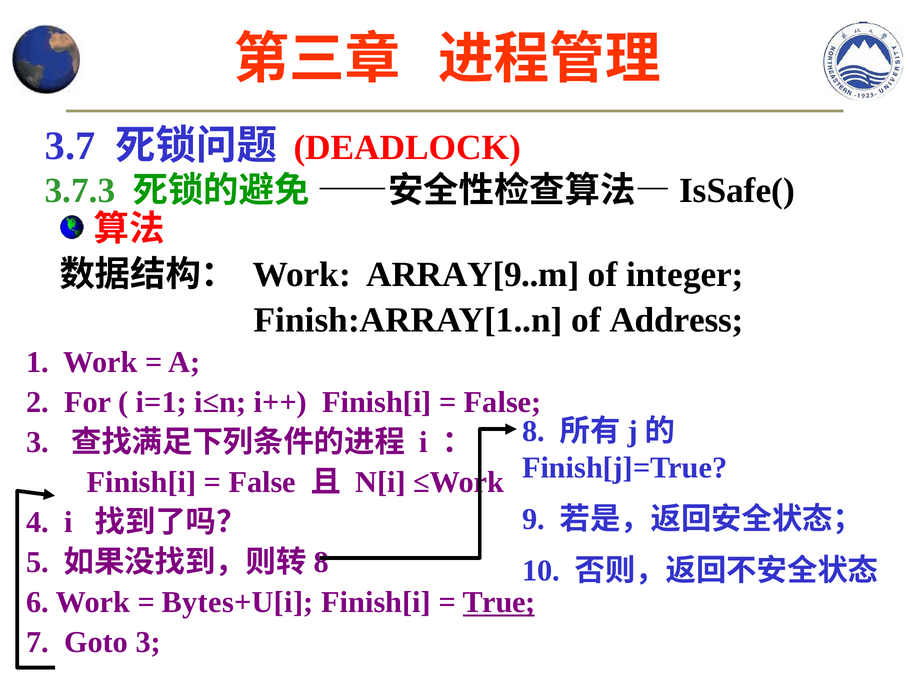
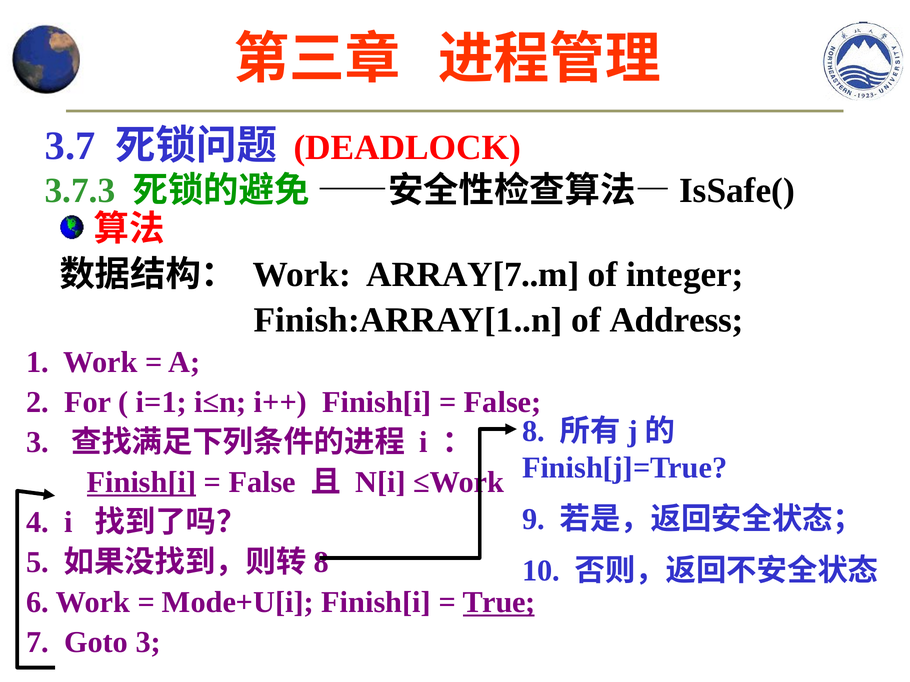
ARRAY[9..m: ARRAY[9..m -> ARRAY[7..m (473, 275)
Finish[i underline: none -> present (141, 483)
Bytes+U[i: Bytes+U[i -> Mode+U[i (238, 603)
